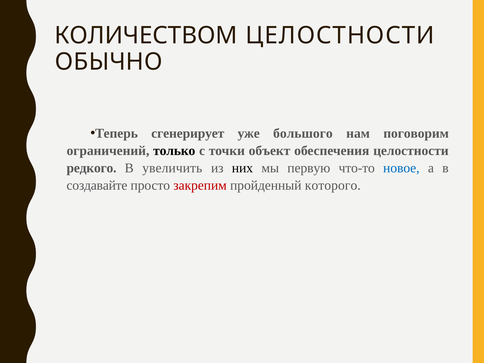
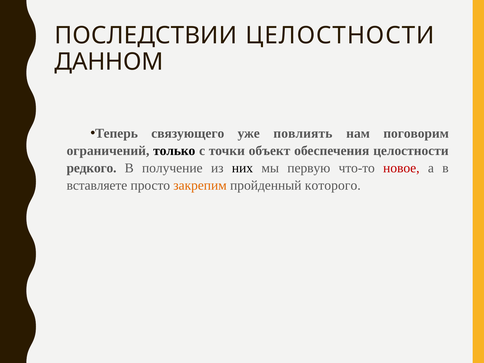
КОЛИЧЕСТВОМ: КОЛИЧЕСТВОМ -> ПОСЛЕДСТВИИ (146, 36)
ОБЫЧНО: ОБЫЧНО -> ДАННОМ (109, 62)
сгенерирует: сгенерирует -> связующего (188, 134)
большого: большого -> повлиять (303, 134)
увеличить: увеличить -> получение (172, 168)
новое colour: blue -> red (401, 168)
создавайте: создавайте -> вставляете (97, 185)
закрепим colour: red -> orange (200, 185)
